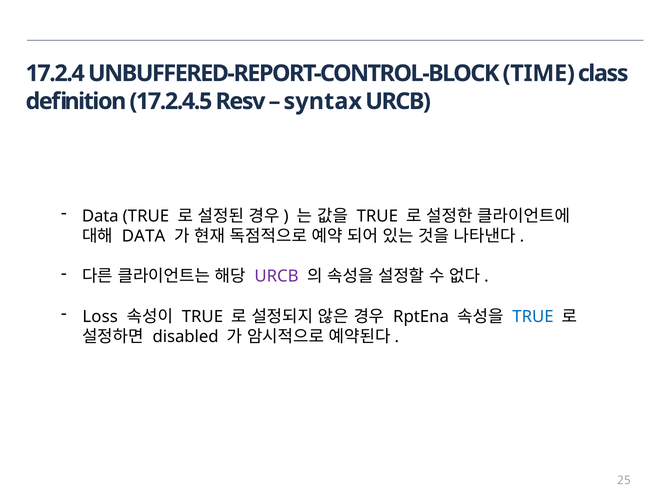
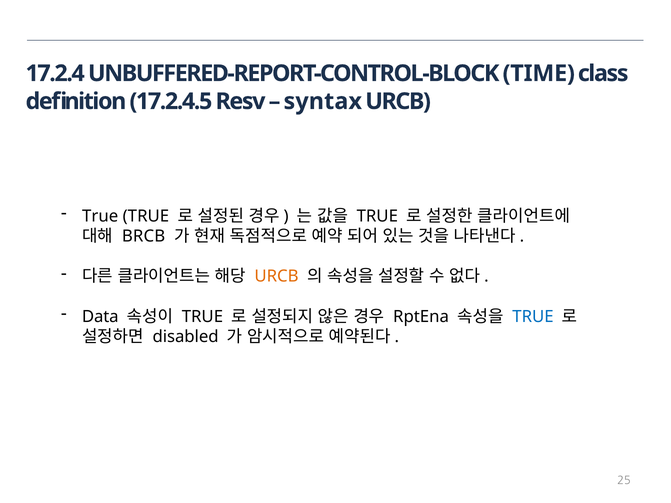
Data: Data -> True (100, 216)
DATA: DATA -> BRCB (144, 236)
URCB colour: purple -> orange (277, 276)
Loss: Loss -> Data (100, 317)
